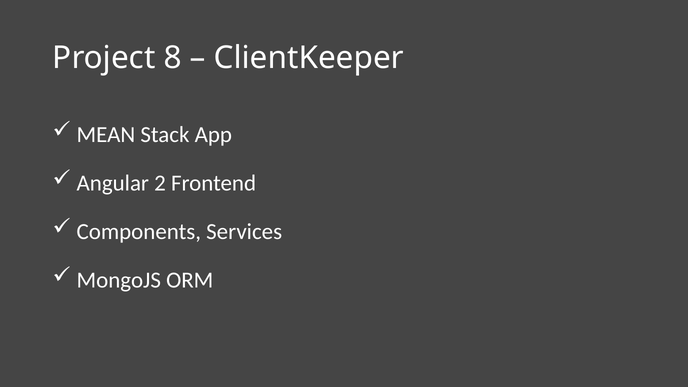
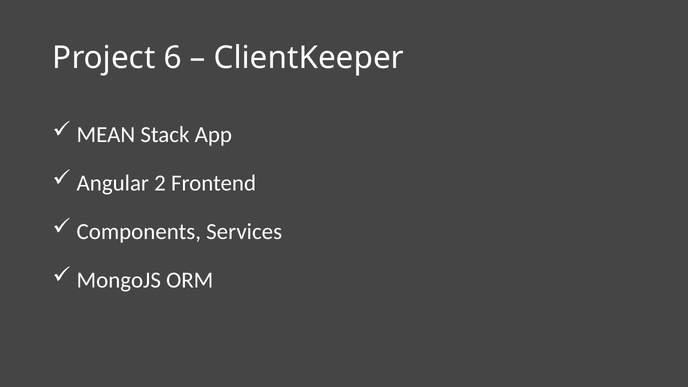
8: 8 -> 6 (173, 58)
